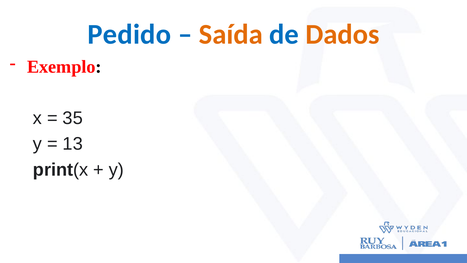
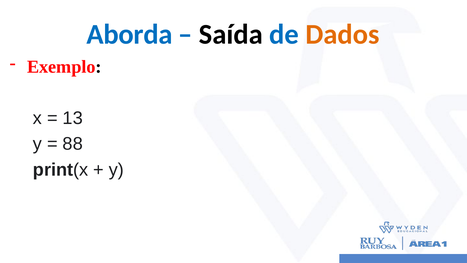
Pedido: Pedido -> Aborda (130, 34)
Saída colour: orange -> black (231, 34)
35: 35 -> 13 (73, 118)
13: 13 -> 88 (73, 144)
